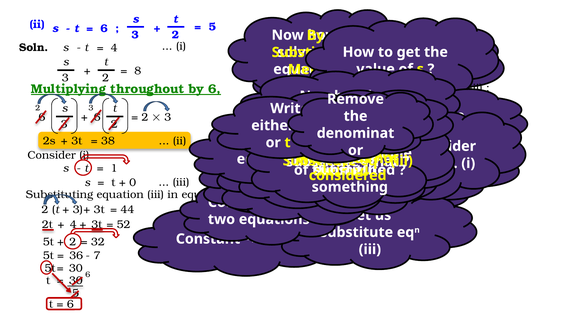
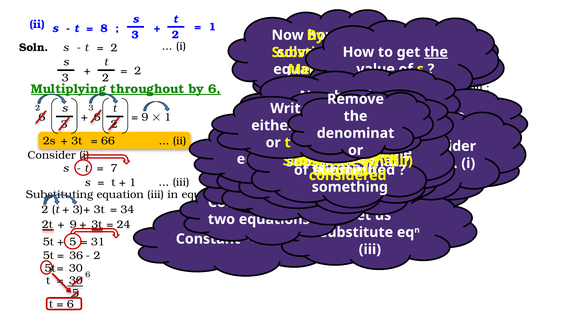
5: 5 -> 1 (212, 27)
6: 6 -> 8 (104, 29)
4: 4 -> 2 (114, 48)
the underline: none -> present (436, 52)
8: 8 -> 2 (138, 71)
2: 2 -> 9 (145, 117)
3: 3 -> 1 (168, 117)
38: 38 -> 66 (108, 141)
1: 1 -> 7 (114, 168)
0: 0 -> 1 (133, 183)
44: 44 -> 34 (127, 210)
4: 4 -> 9 (73, 225)
52: 52 -> 24 (124, 225)
2: 2 -> 5 (73, 242)
32: 32 -> 31 (98, 242)
7: 7 -> 2 (97, 256)
